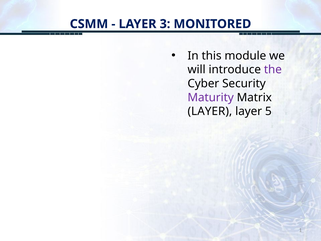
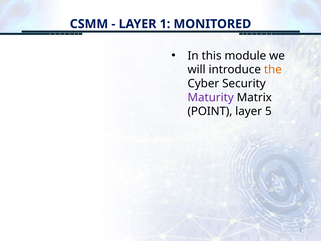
LAYER 3: 3 -> 1 (165, 24)
the colour: purple -> orange (273, 70)
LAYER: LAYER -> POINT (210, 111)
